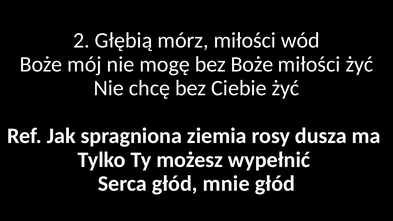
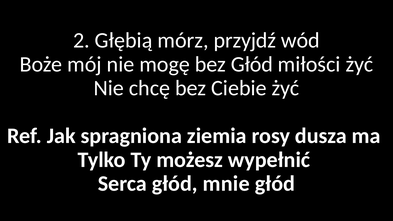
mórz miłości: miłości -> przyjdź (245, 40)
bez Boże: Boże -> Głód (252, 64)
